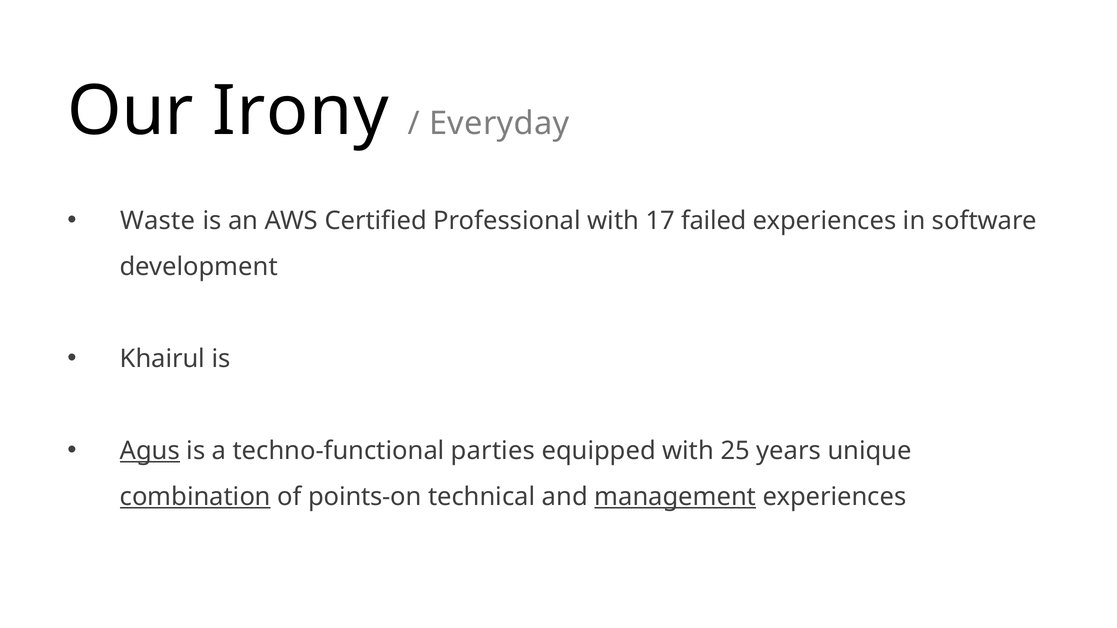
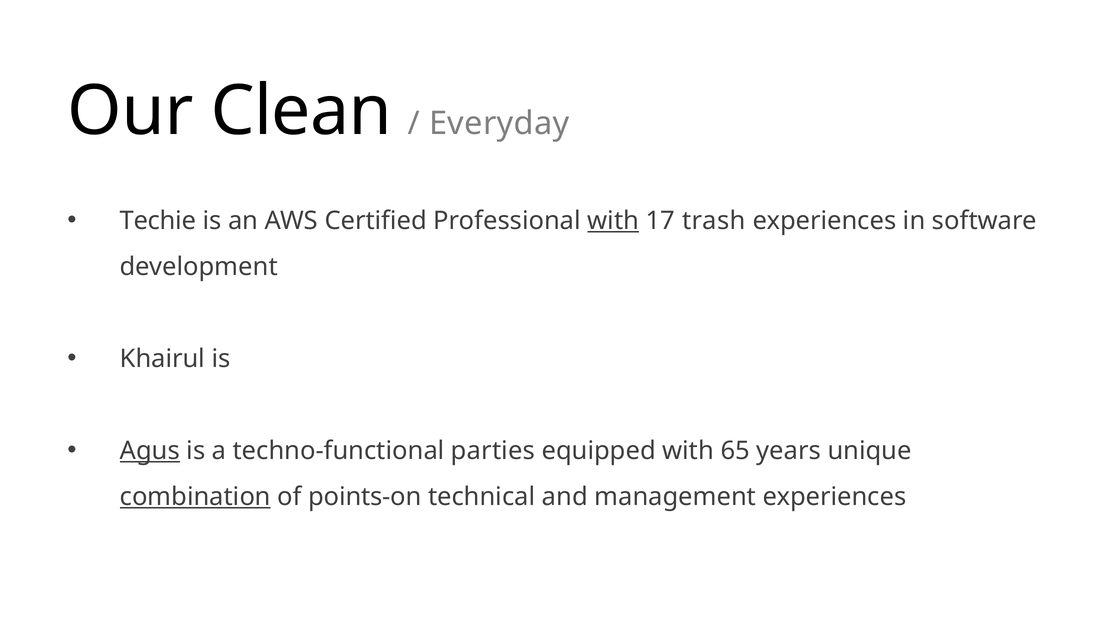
Irony: Irony -> Clean (301, 111)
Waste: Waste -> Techie (158, 221)
with underline: none -> present (613, 221)
failed: failed -> trash (714, 221)
25: 25 -> 65 (735, 451)
management underline: present -> none (675, 497)
